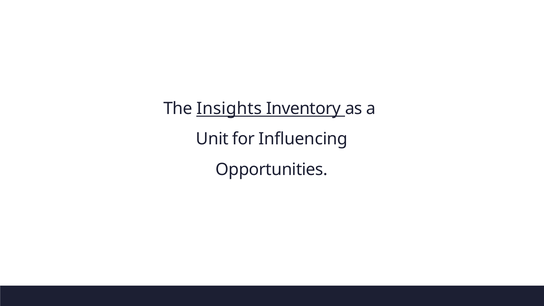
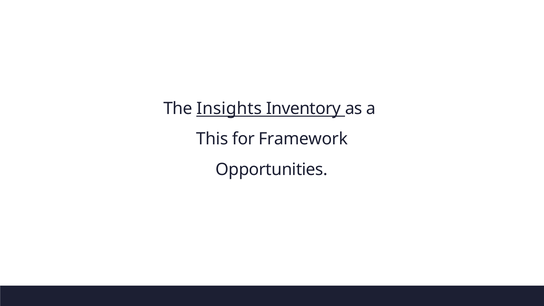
Unit: Unit -> This (212, 139)
Influencing: Influencing -> Framework (303, 139)
